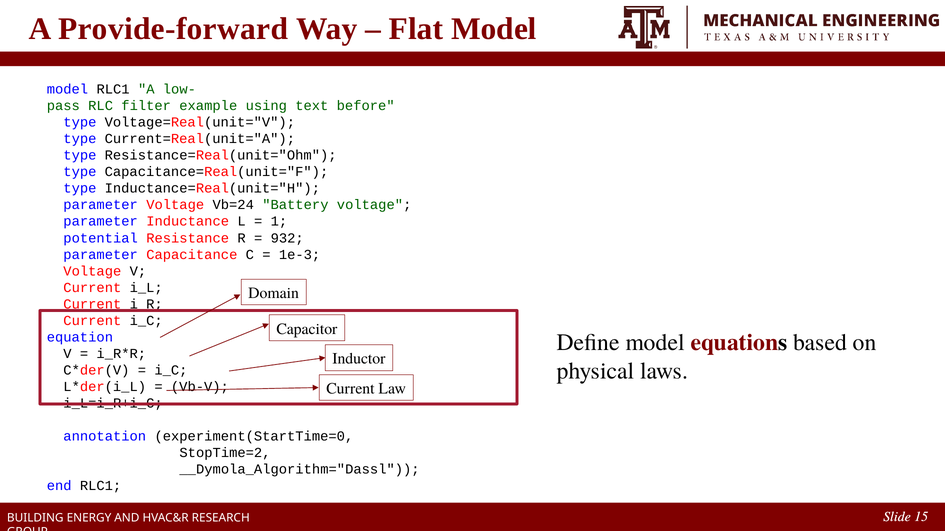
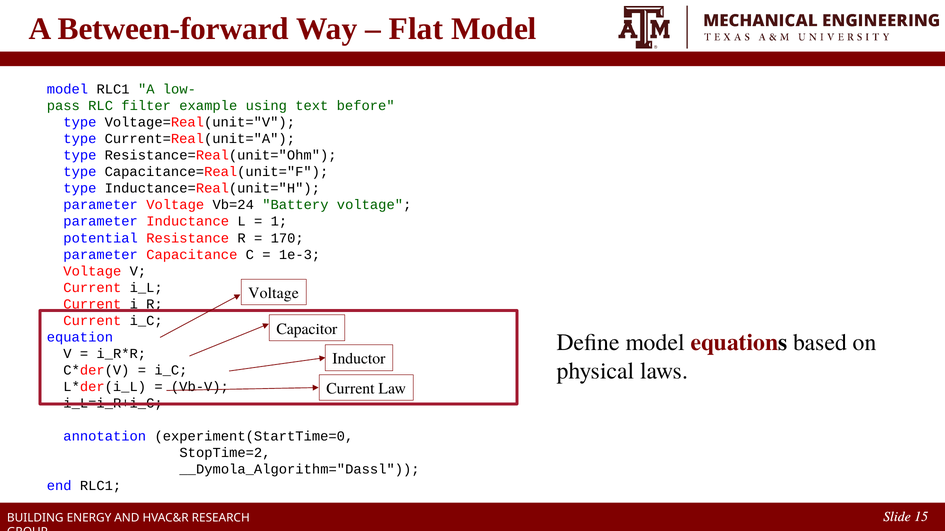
Provide-forward: Provide-forward -> Between-forward (173, 29)
932: 932 -> 170 (287, 238)
Domain: Domain -> Voltage (274, 293)
